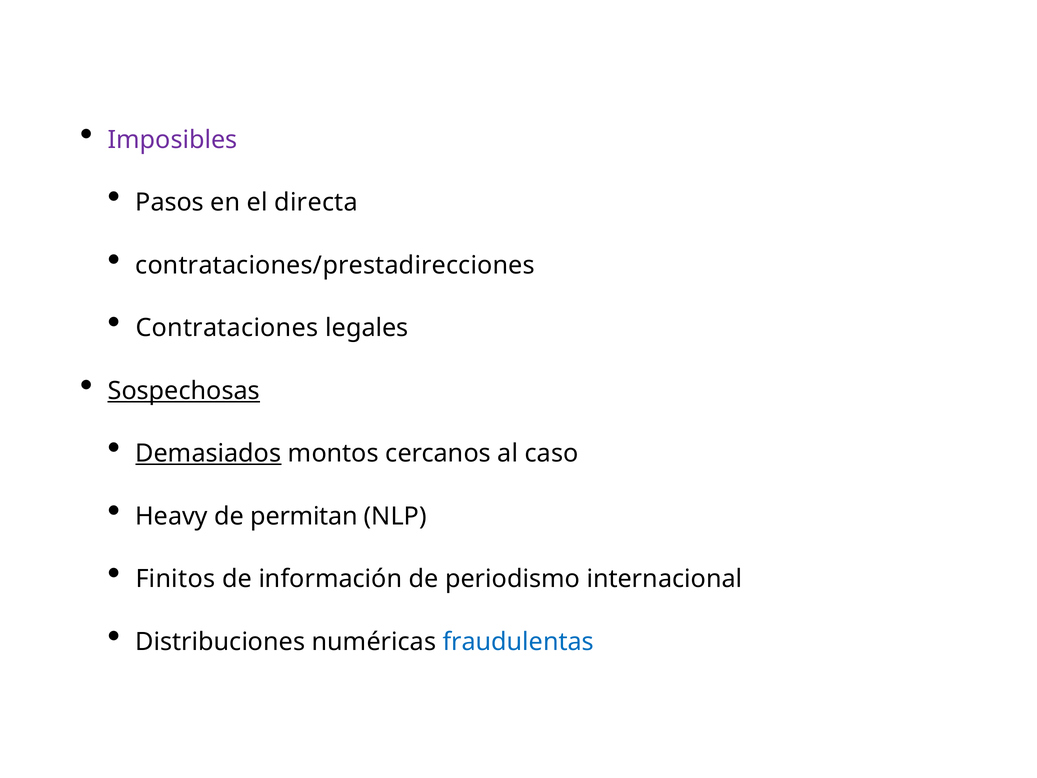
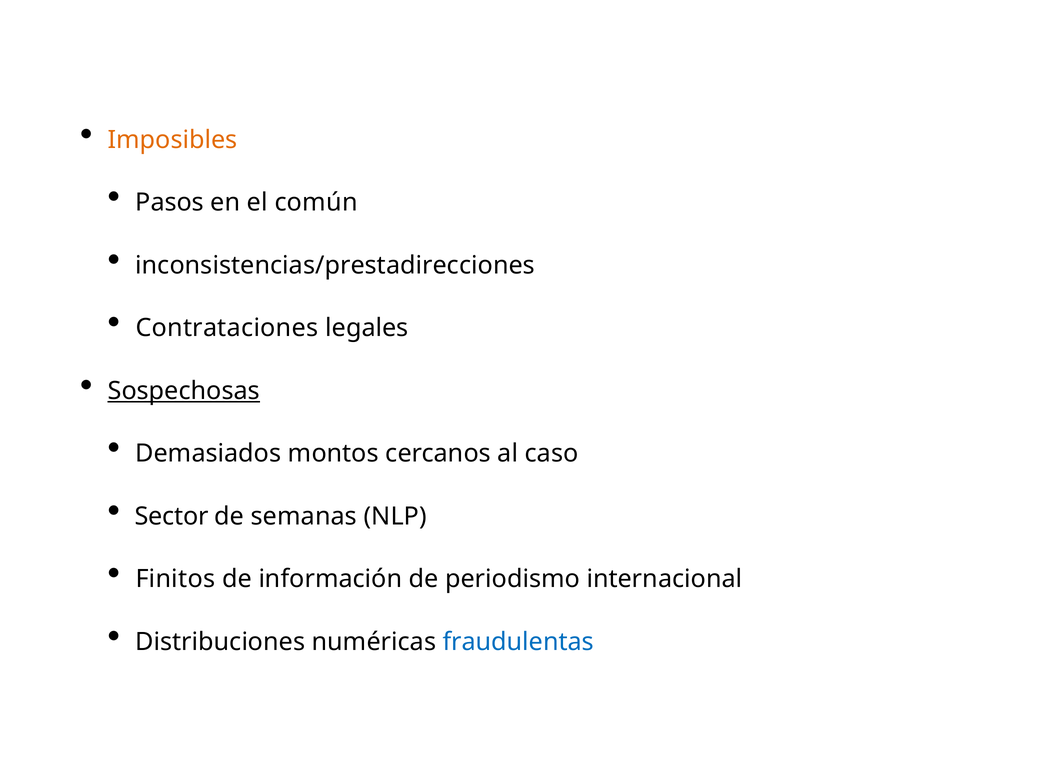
Imposibles colour: purple -> orange (173, 140)
directa: directa -> común (316, 202)
contrataciones/prestadirecciones: contrataciones/prestadirecciones -> inconsistencias/prestadirecciones (335, 265)
Demasiados underline: present -> none (208, 453)
Heavy: Heavy -> Sector (172, 516)
permitan: permitan -> semanas (304, 516)
